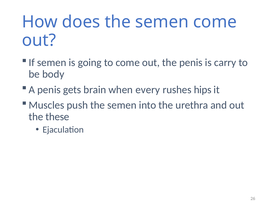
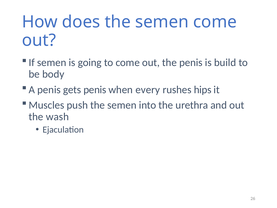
carry: carry -> build (225, 62)
gets brain: brain -> penis (95, 90)
these: these -> wash (57, 117)
